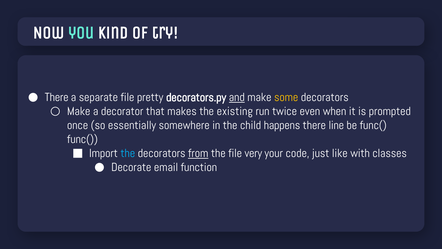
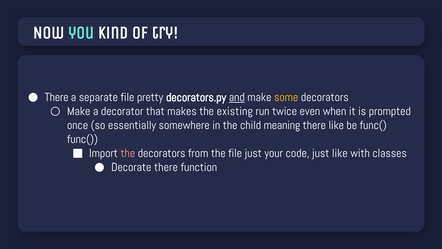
happens: happens -> meaning (282, 125)
there line: line -> like (336, 125)
the colour: light blue -> pink (128, 153)
from underline: present -> none (198, 153)
file very: very -> just (253, 153)
Decorate email: email -> there (166, 167)
